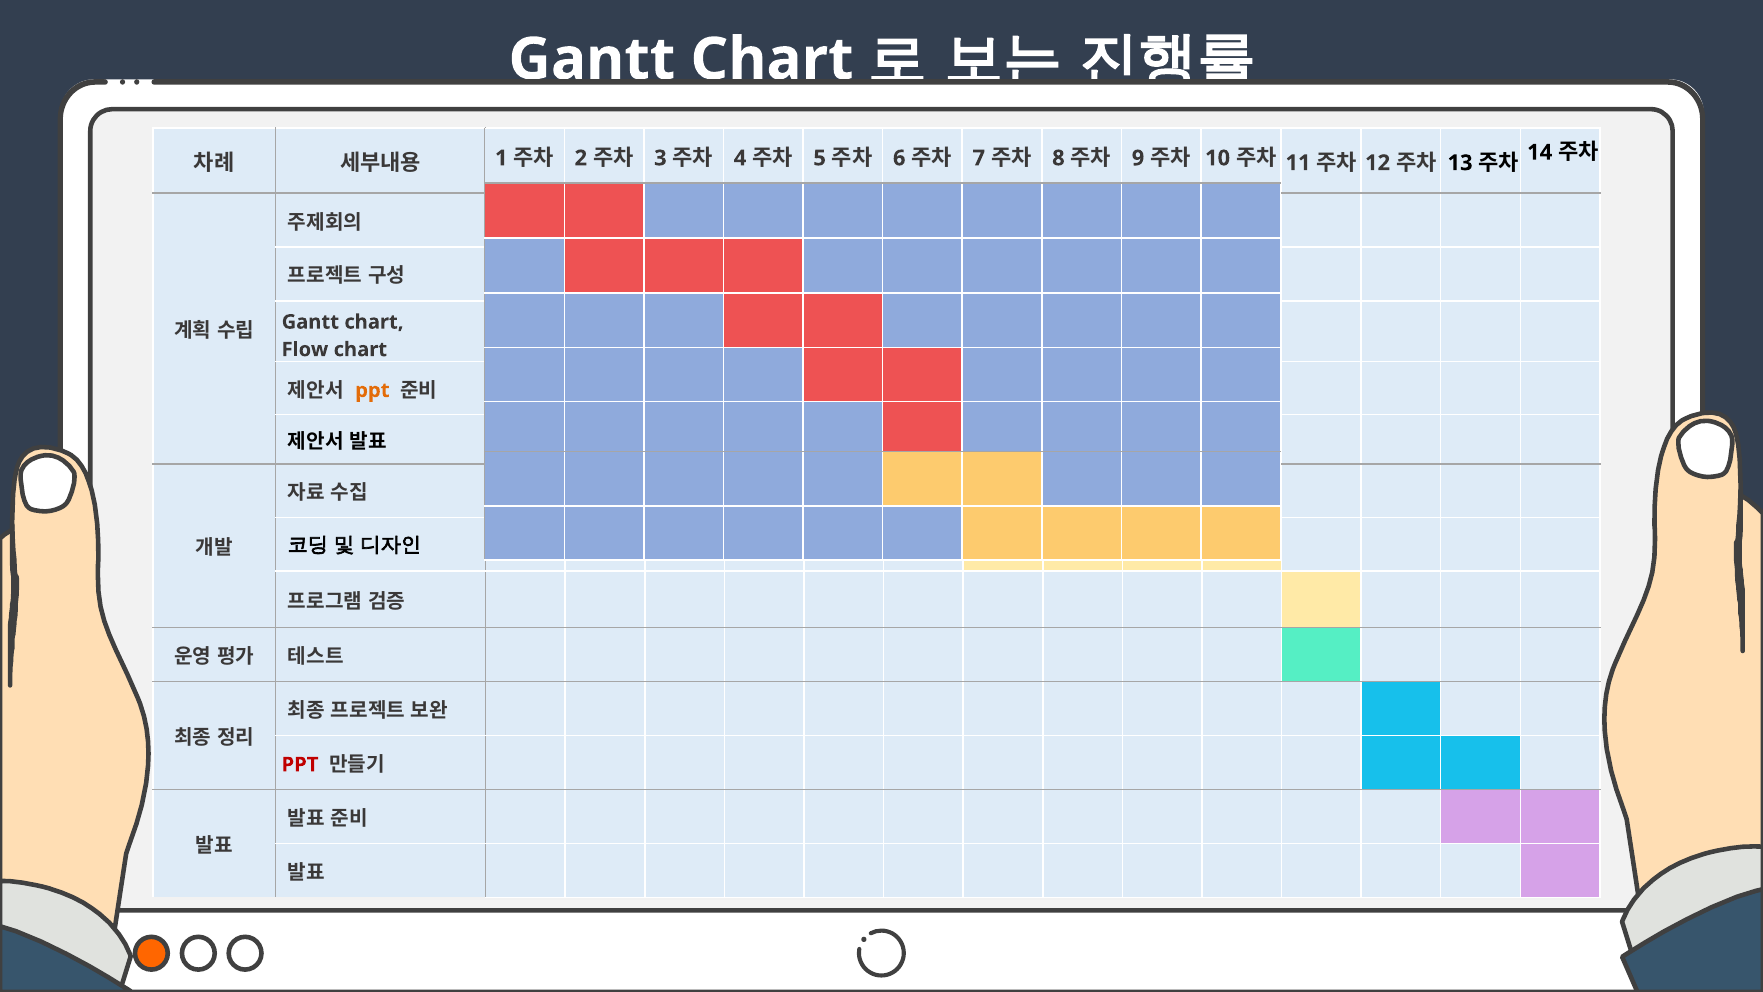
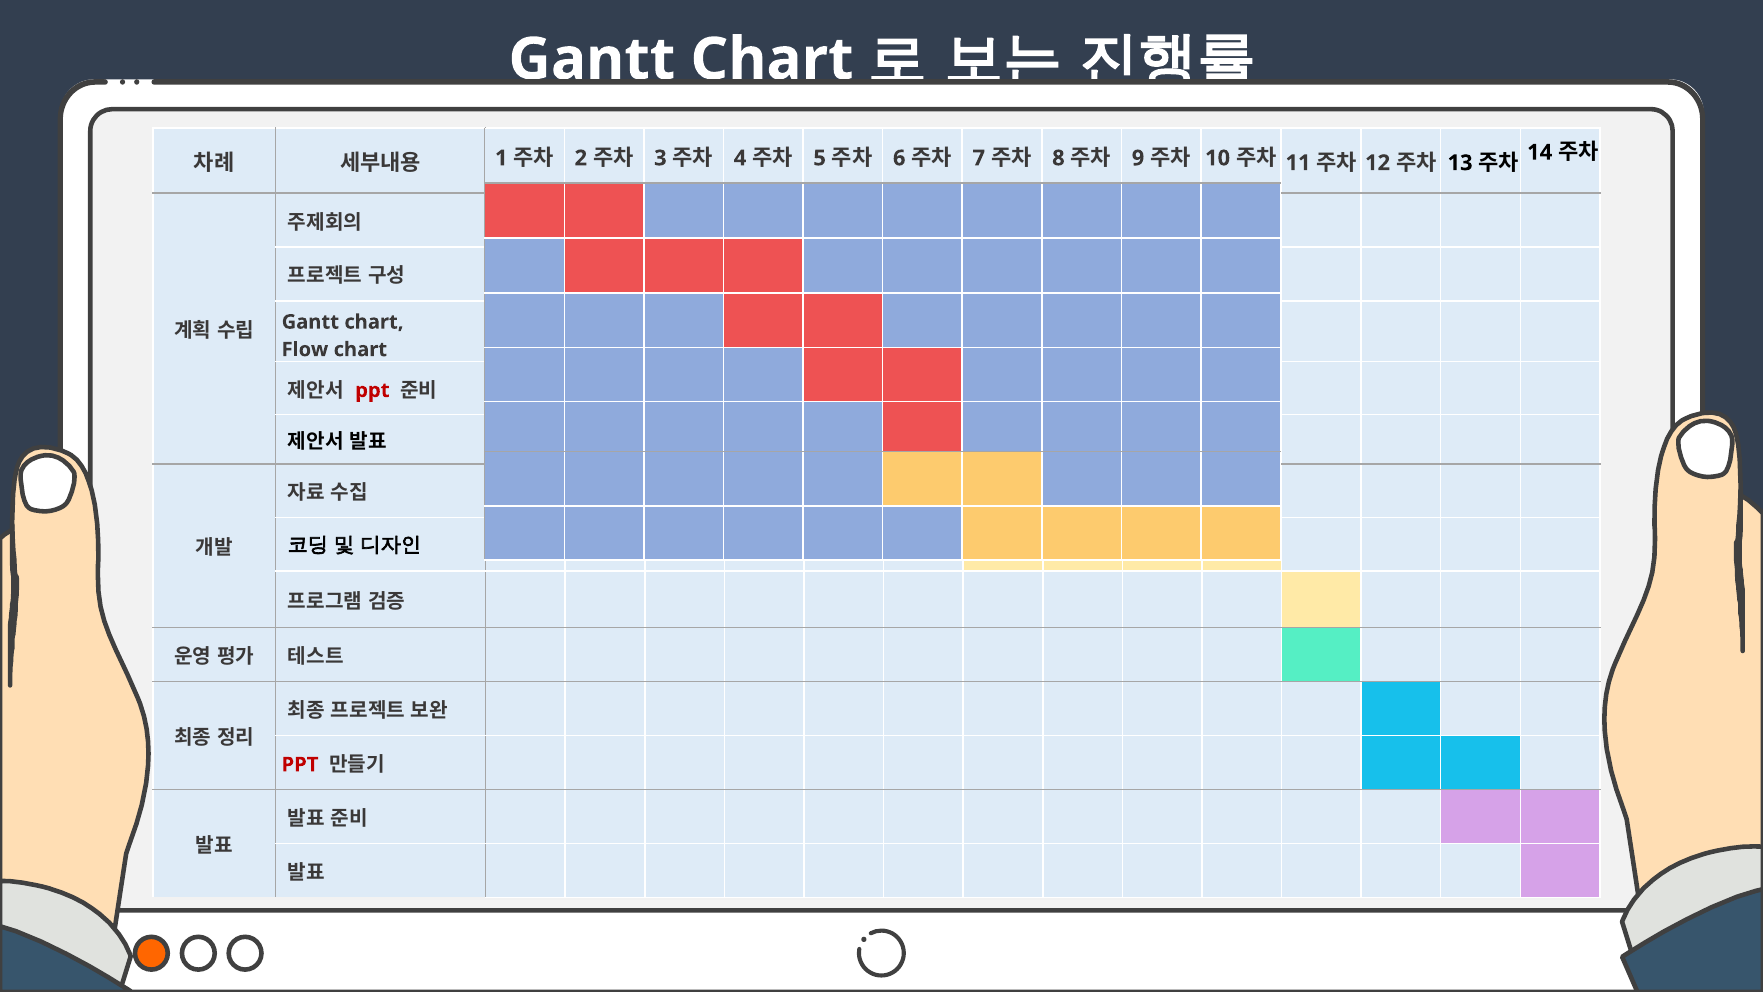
ppt colour: orange -> red (372, 390)
